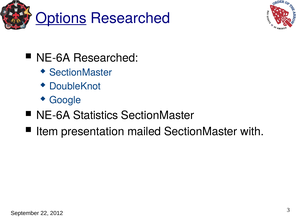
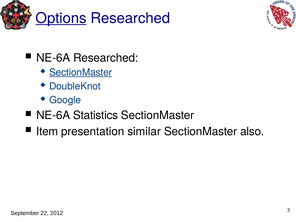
SectionMaster underline: none -> present (81, 73)
mailed: mailed -> similar (144, 131)
with: with -> also (252, 131)
